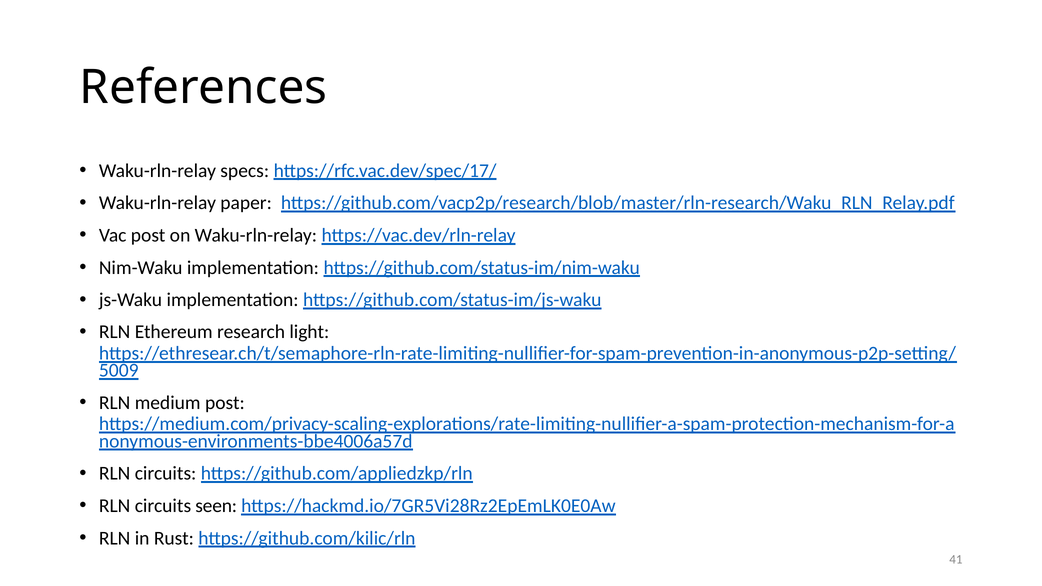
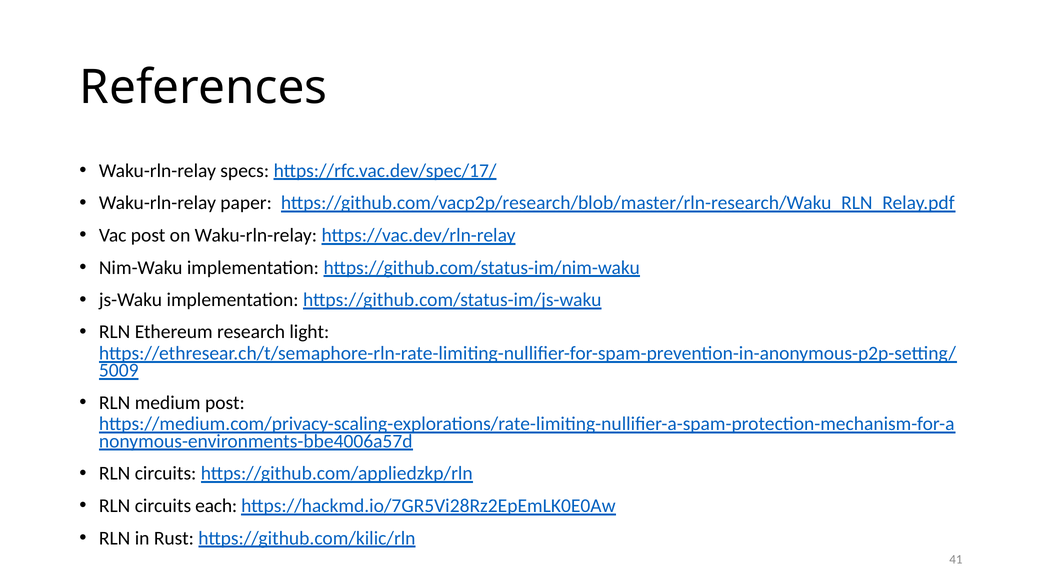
seen: seen -> each (216, 506)
